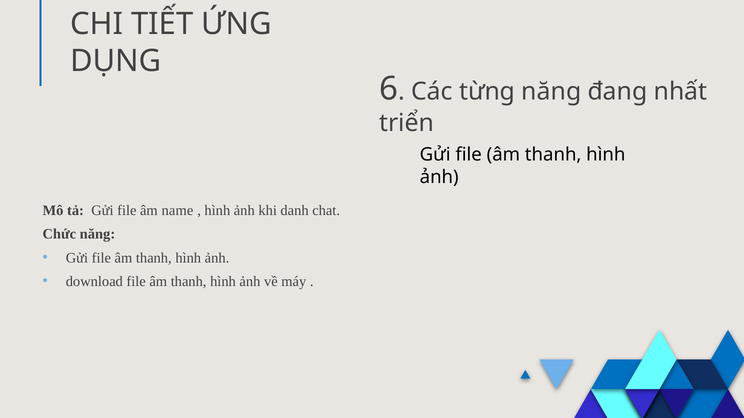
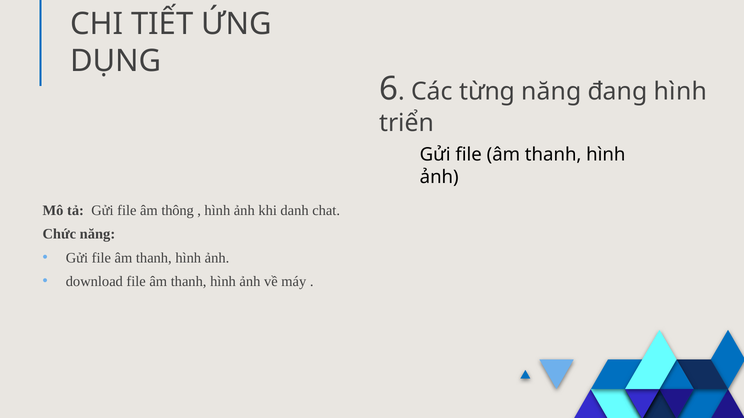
đang nhất: nhất -> hình (680, 92)
name: name -> thông (178, 211)
